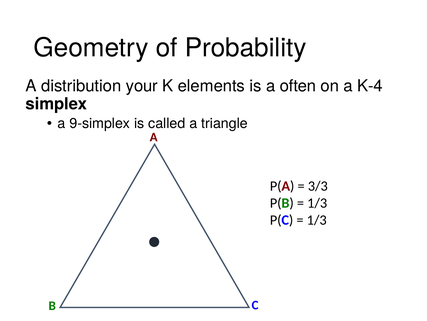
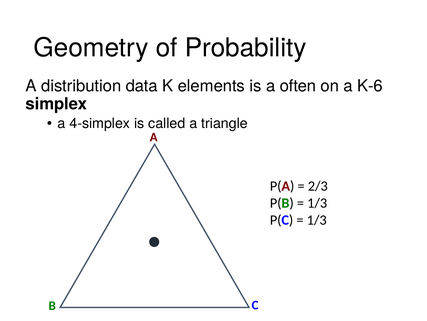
your: your -> data (142, 86)
K-4: K-4 -> K-6 (370, 86)
9-simplex: 9-simplex -> 4-simplex (100, 123)
3/3: 3/3 -> 2/3 (318, 186)
